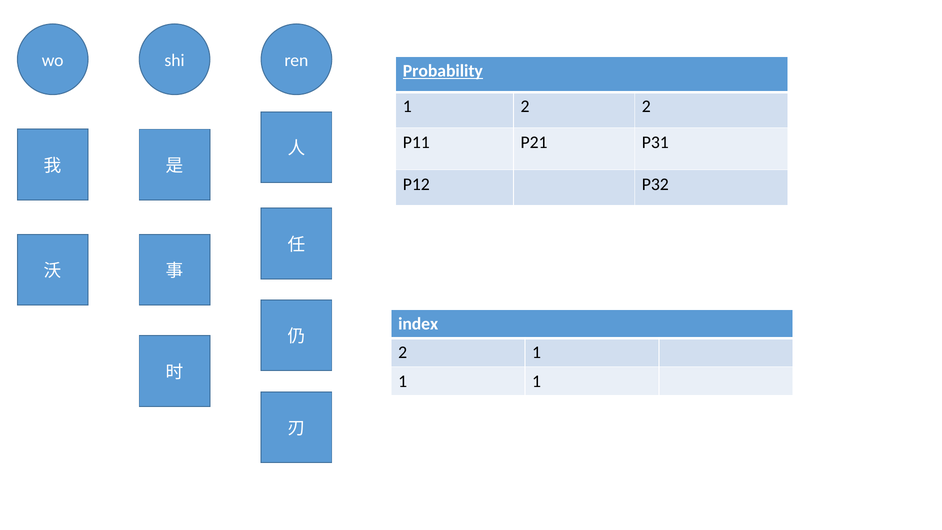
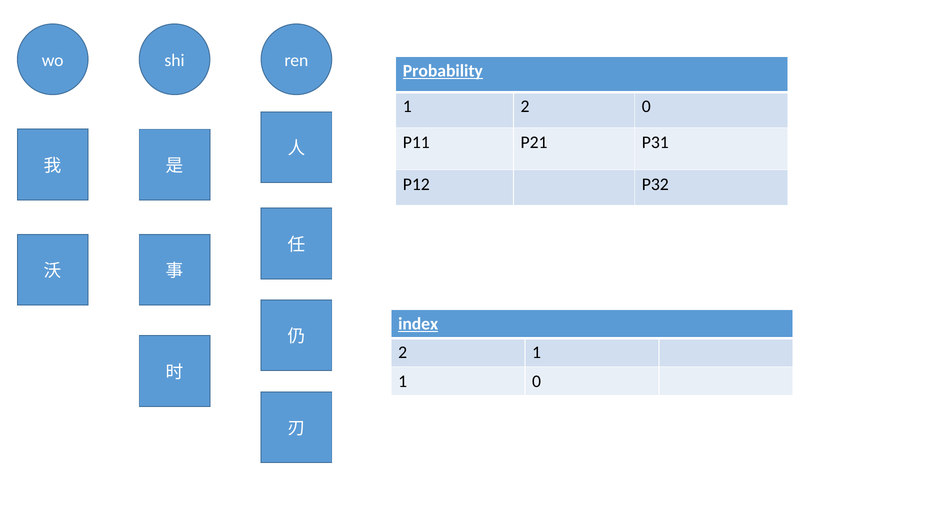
2 2: 2 -> 0 (646, 107)
index underline: none -> present (418, 324)
1: 1 -> 0 (537, 381)
